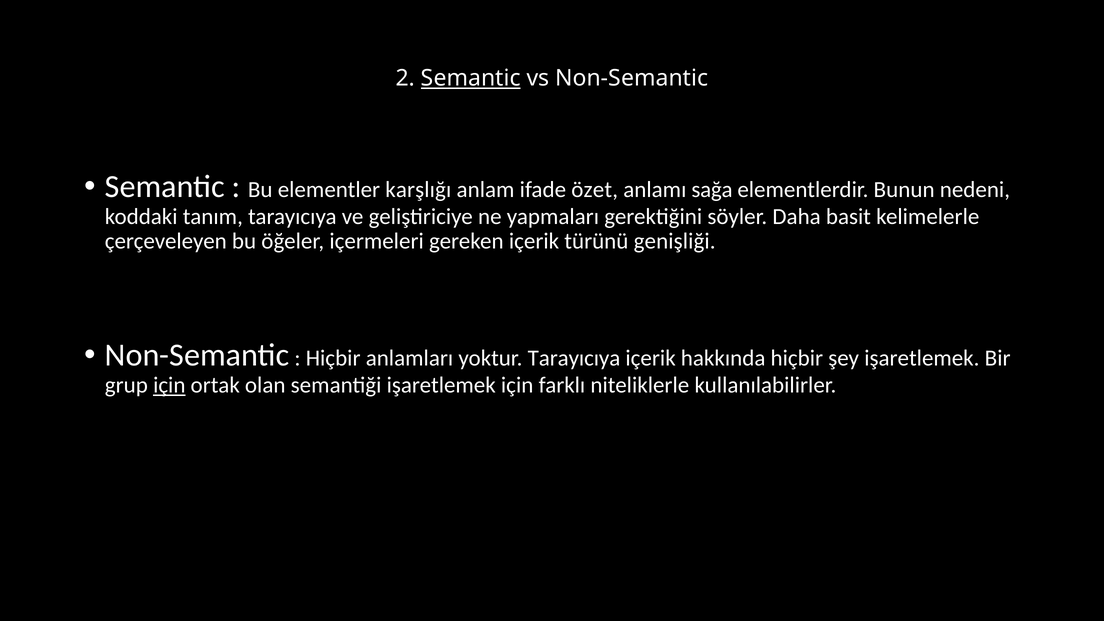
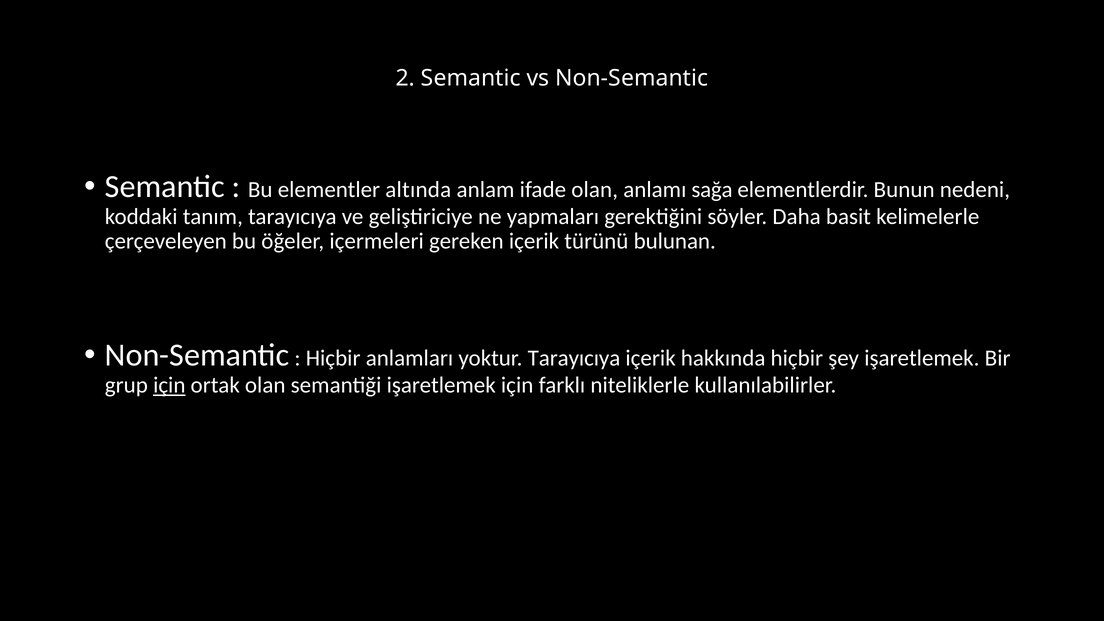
Semantic underline: present -> none (471, 78)
karşlığı: karşlığı -> altında (418, 190)
ifade özet: özet -> olan (595, 190)
genişliği: genişliği -> bulunan (675, 241)
